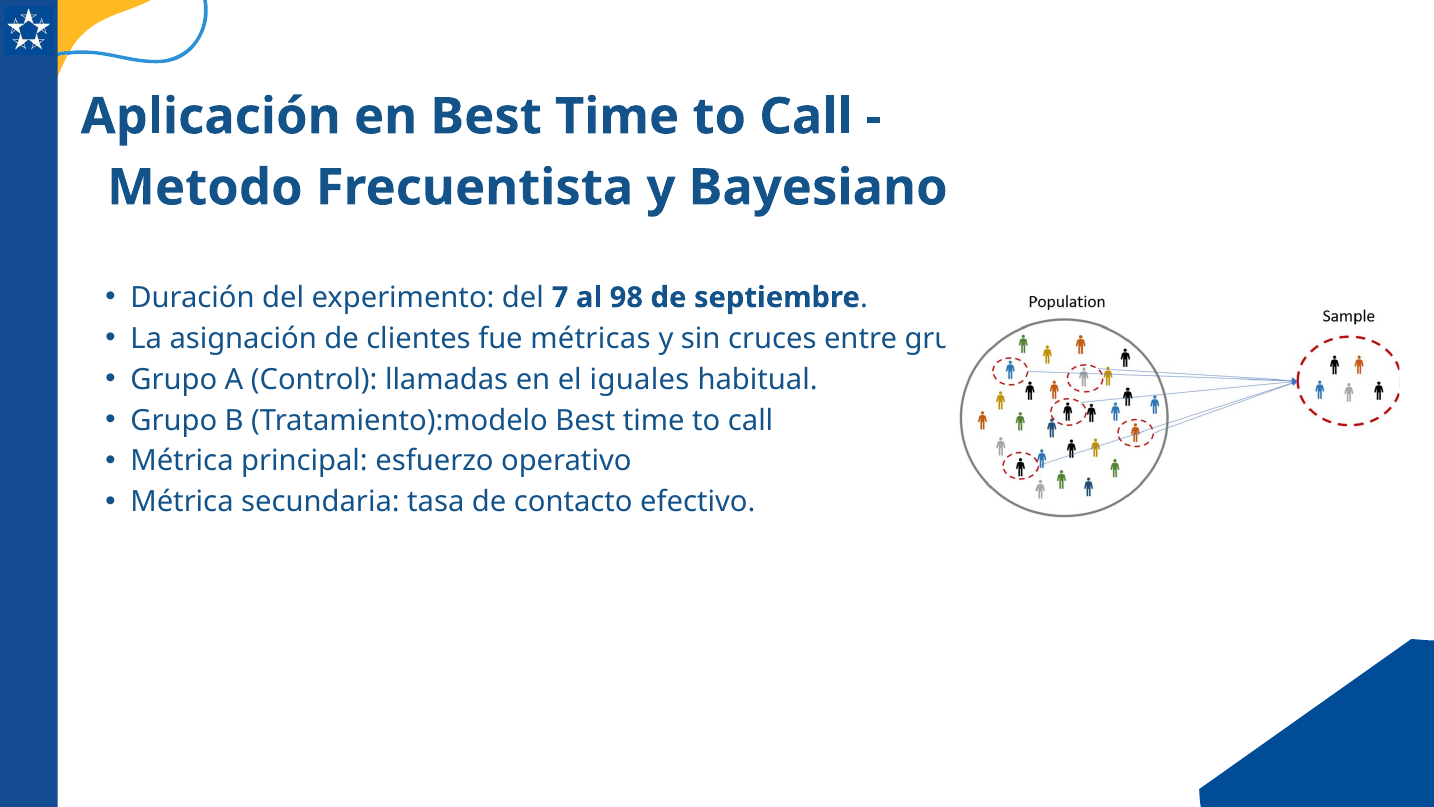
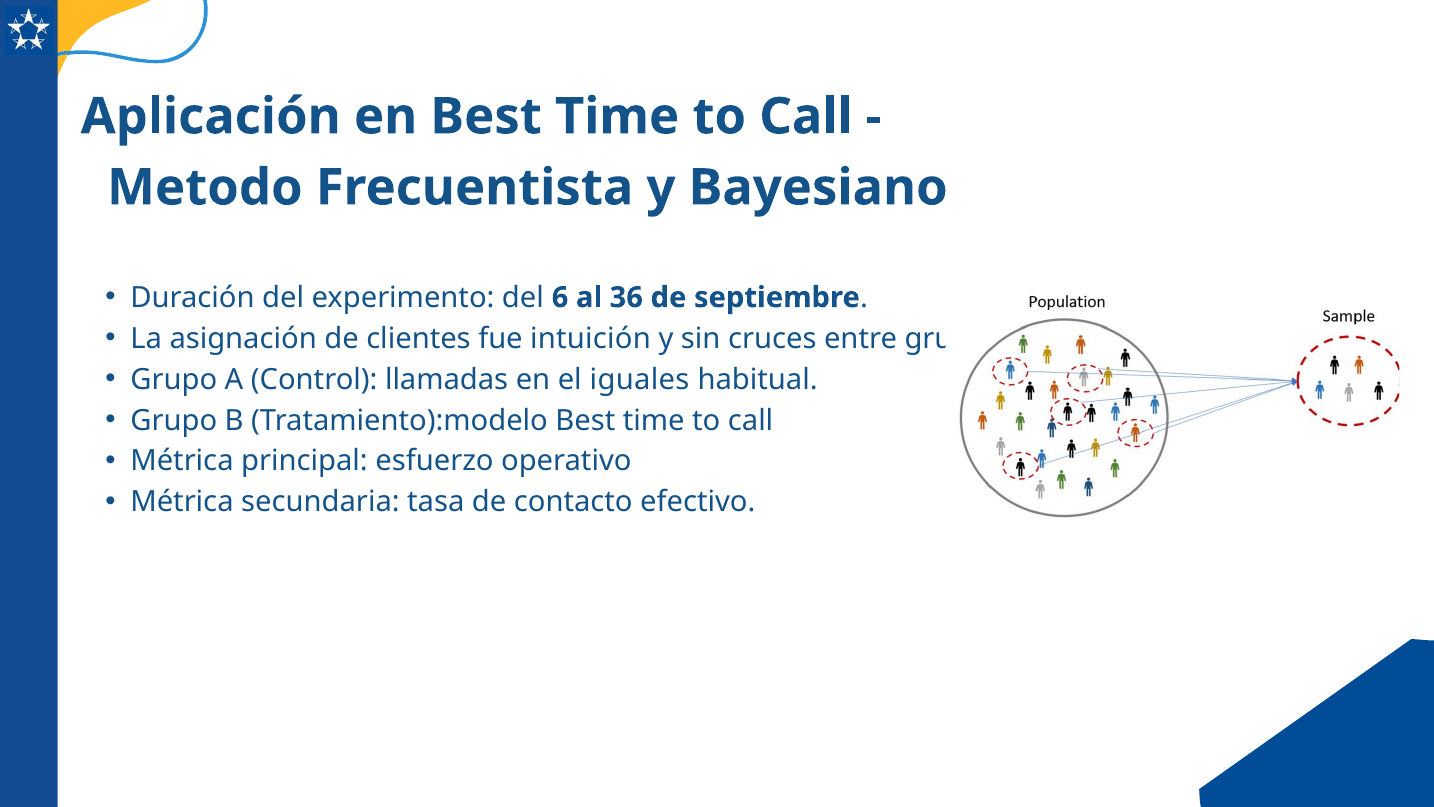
7: 7 -> 6 (560, 297)
98: 98 -> 36 (626, 297)
métricas: métricas -> intuición (591, 338)
